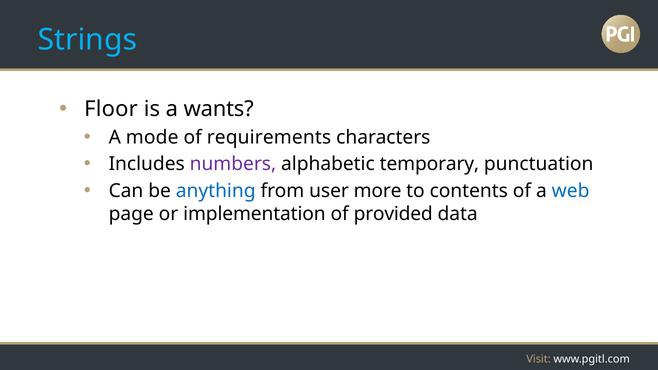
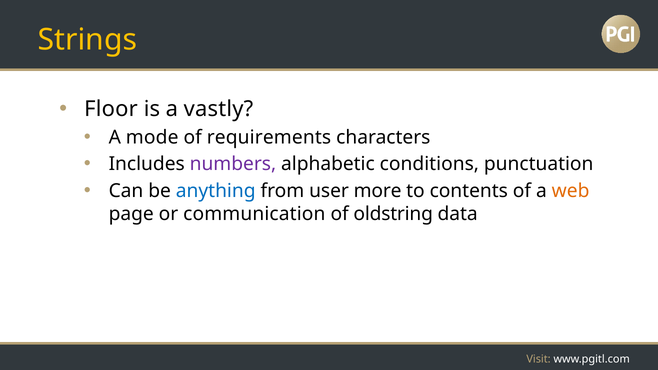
Strings colour: light blue -> yellow (87, 40)
wants: wants -> vastly (218, 109)
temporary: temporary -> conditions (429, 164)
web colour: blue -> orange (571, 191)
implementation: implementation -> communication (254, 214)
provided: provided -> oldstring (393, 214)
